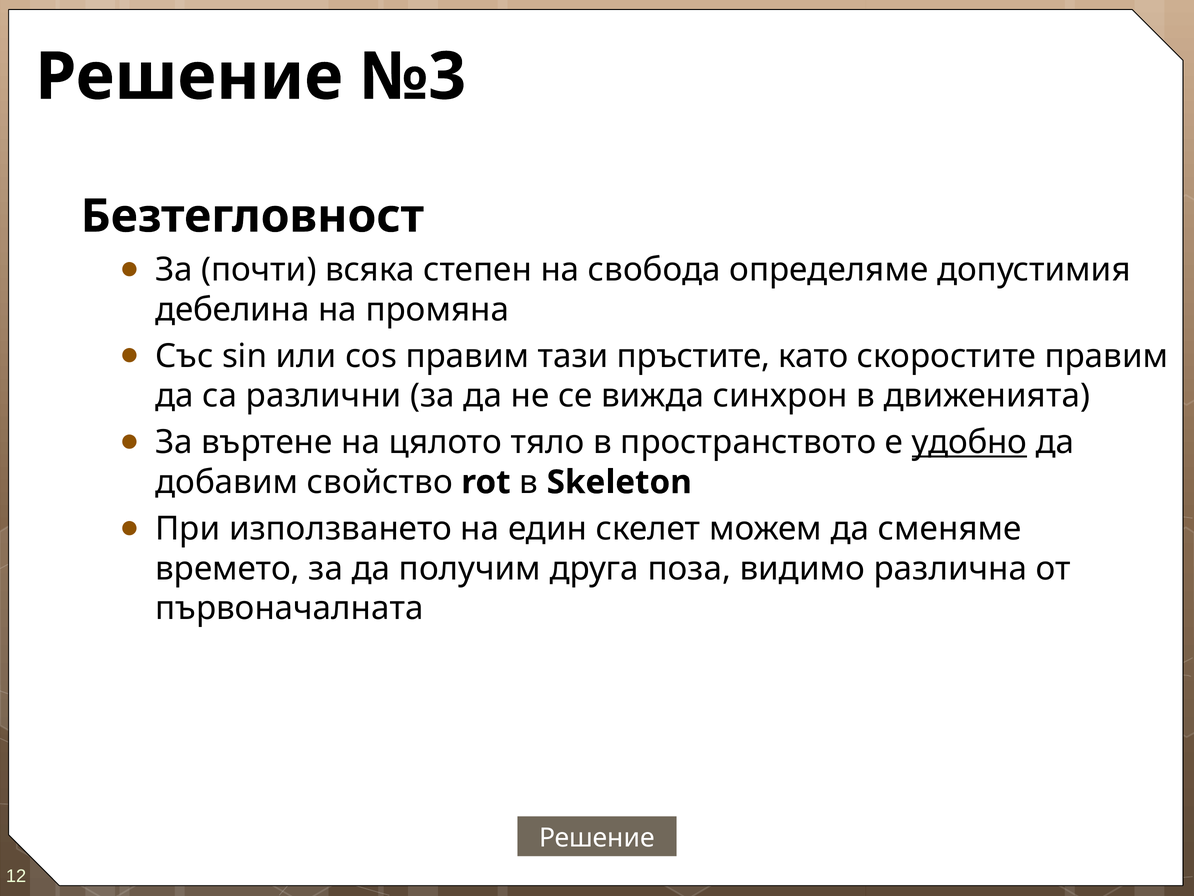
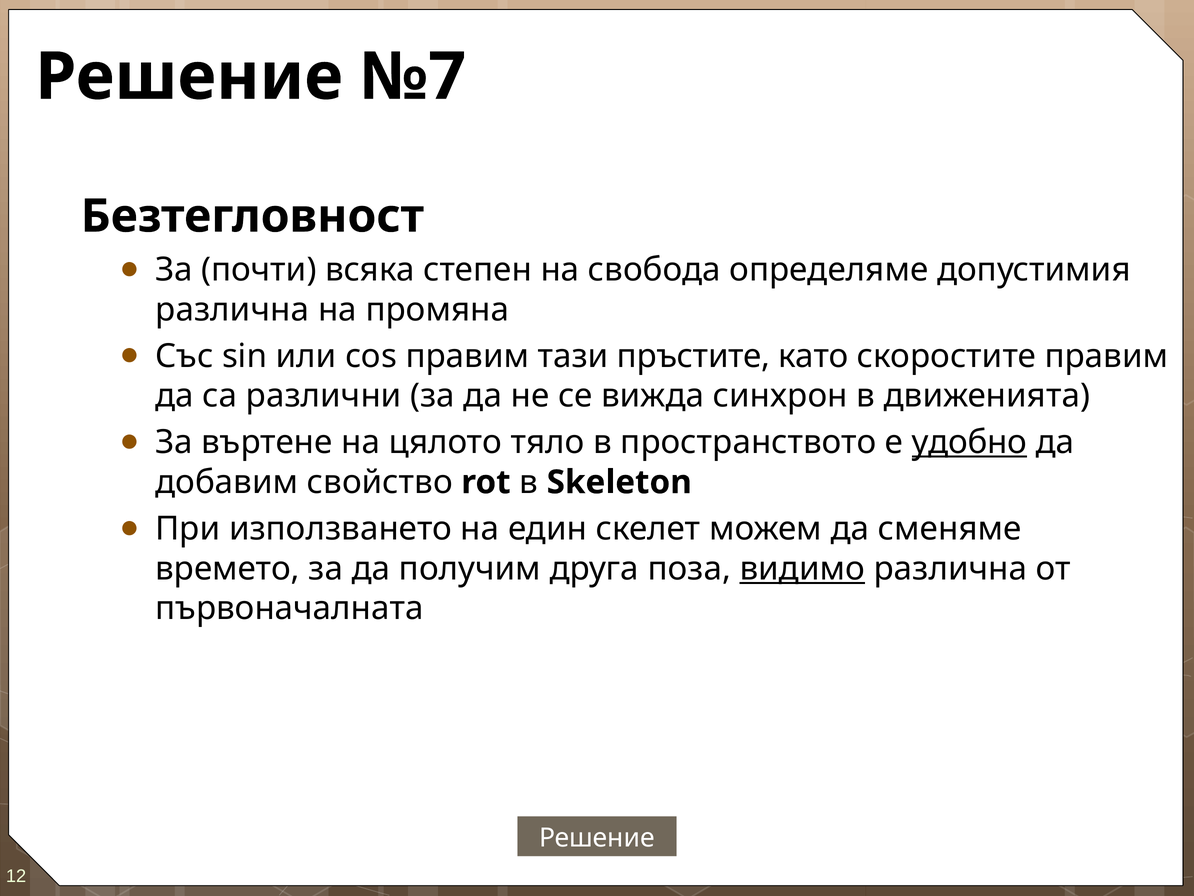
№3: №3 -> №7 (413, 77)
дебелина: дебелина -> различна (232, 310)
видимо underline: none -> present (802, 568)
